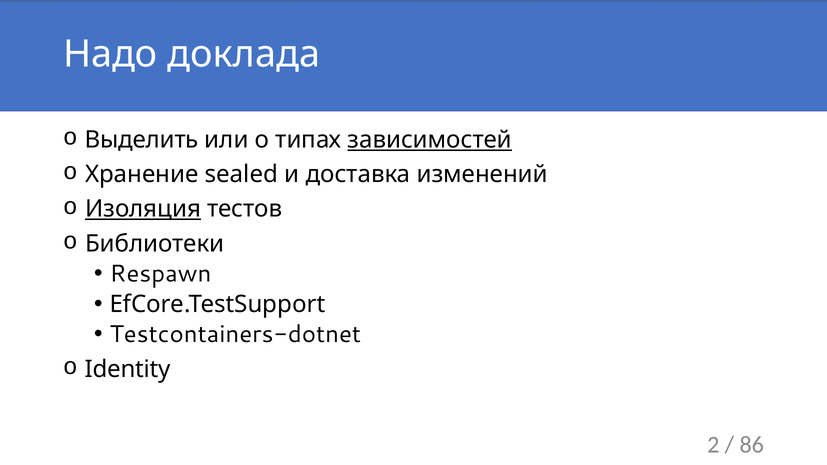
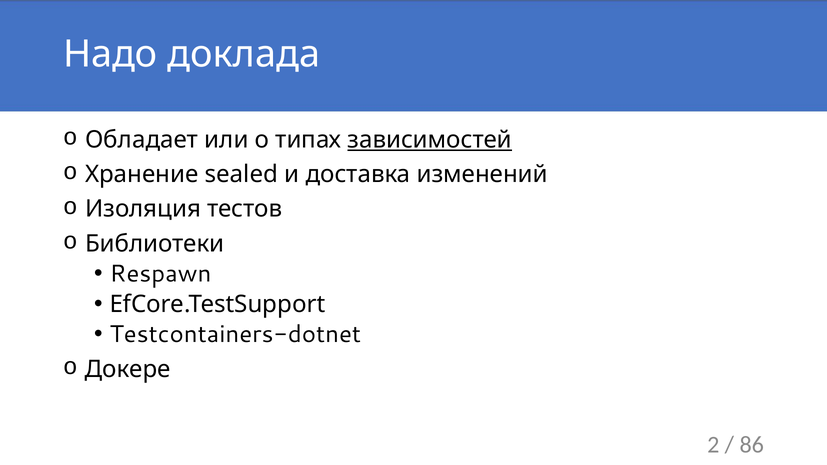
Выделить: Выделить -> Обладает (142, 140)
Изоляция underline: present -> none (143, 209)
Identity: Identity -> Докере (128, 369)
